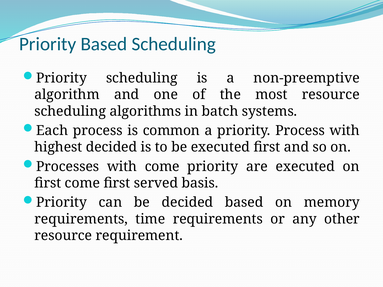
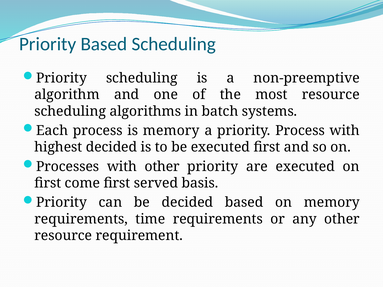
is common: common -> memory (171, 131)
with come: come -> other (162, 167)
